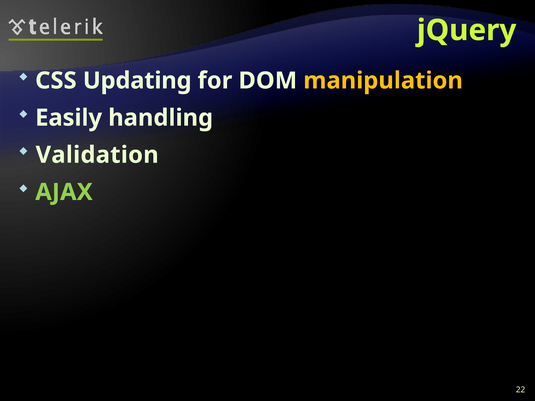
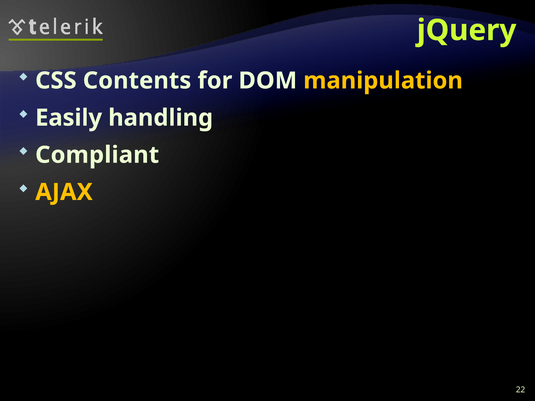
Updating: Updating -> Contents (137, 81)
Validation: Validation -> Compliant (97, 155)
AJAX colour: light green -> yellow (64, 192)
